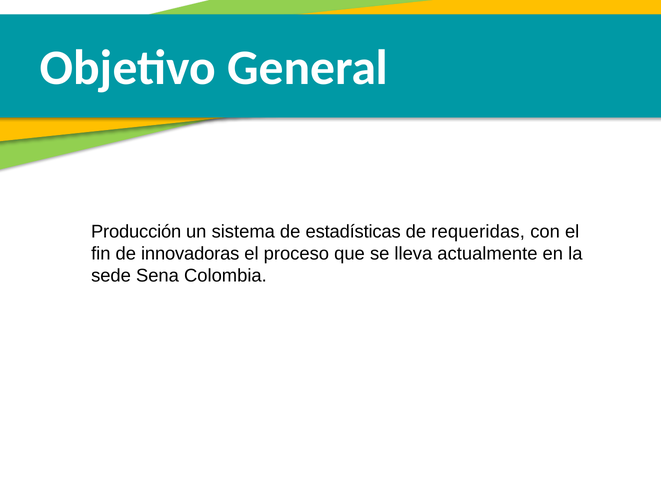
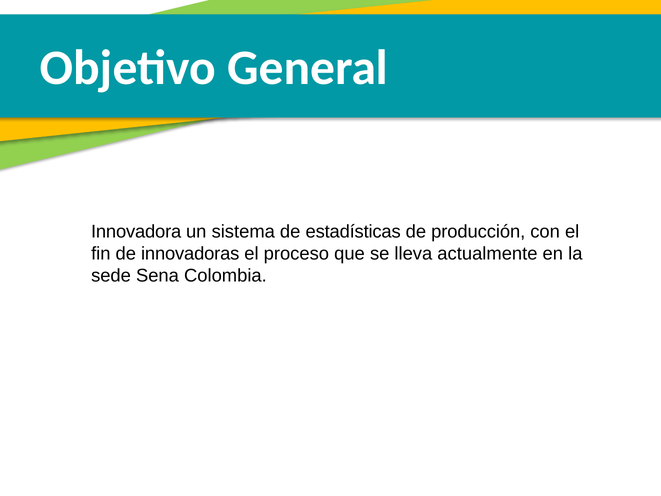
Producción: Producción -> Innovadora (136, 232)
requeridas: requeridas -> producción (478, 232)
